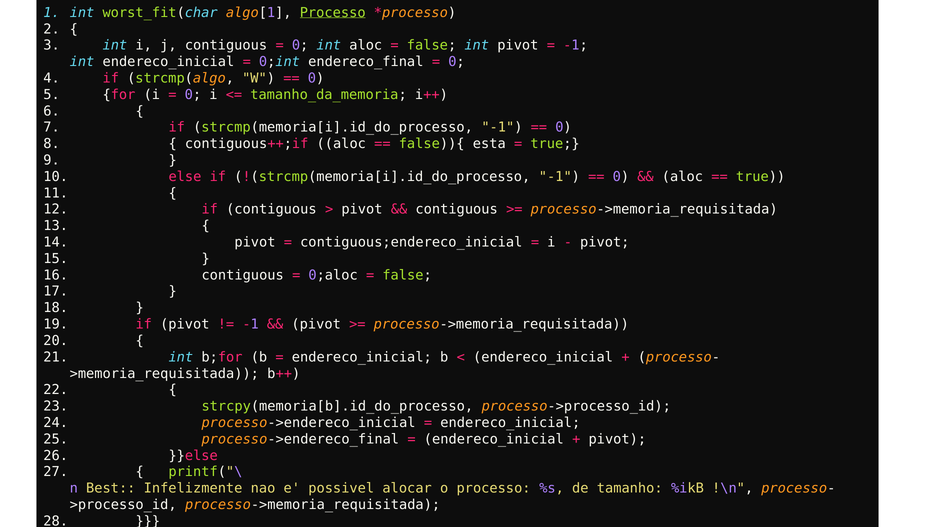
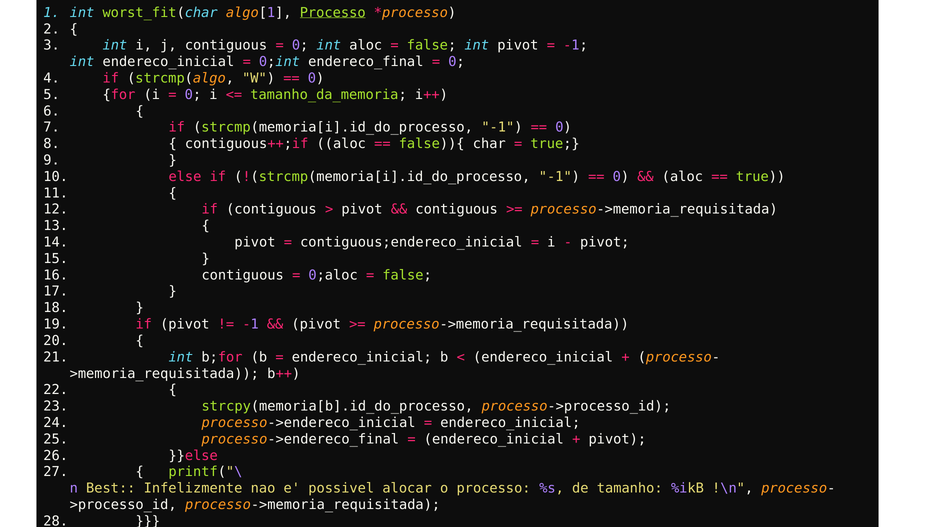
esta: esta -> char (489, 144)
